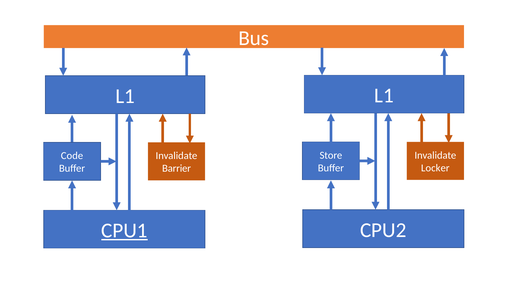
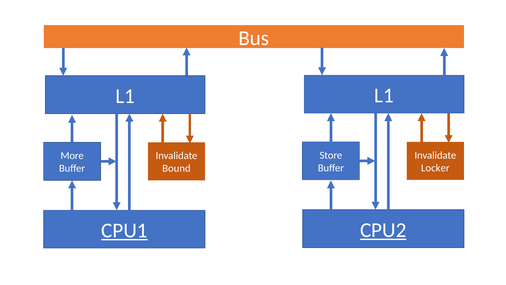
Code: Code -> More (72, 156)
Barrier: Barrier -> Bound (176, 168)
CPU2 underline: none -> present (383, 230)
